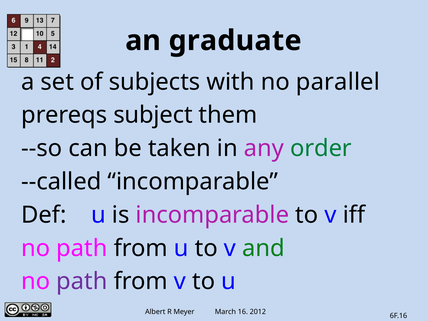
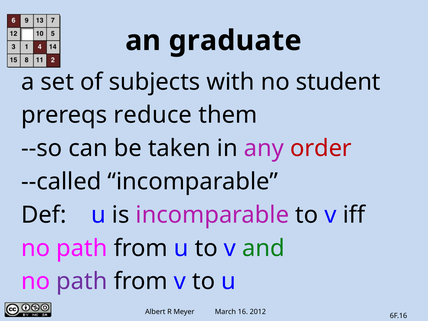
parallel: parallel -> student (338, 82)
subject: subject -> reduce (153, 115)
order colour: green -> red (321, 148)
